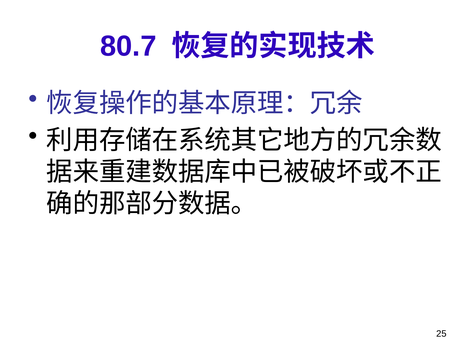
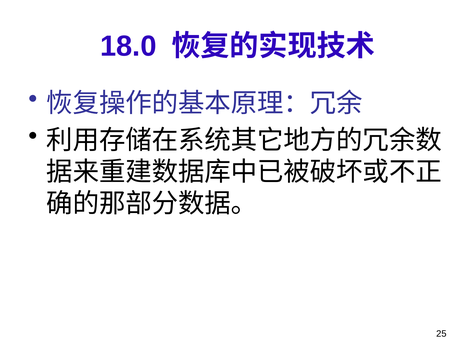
80.7: 80.7 -> 18.0 (128, 46)
